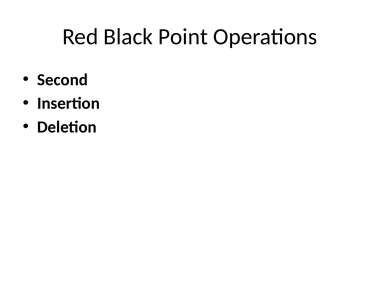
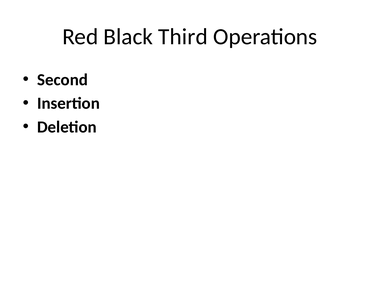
Point: Point -> Third (183, 37)
